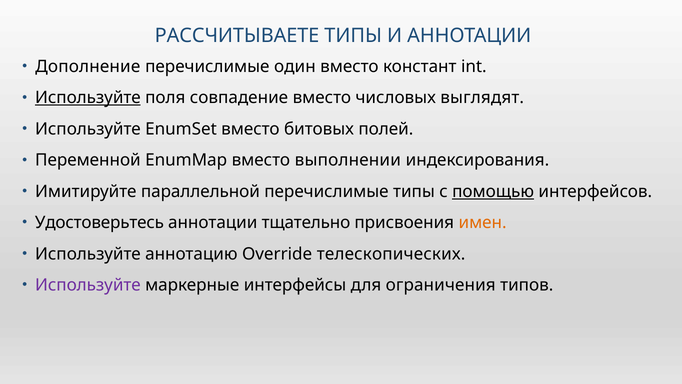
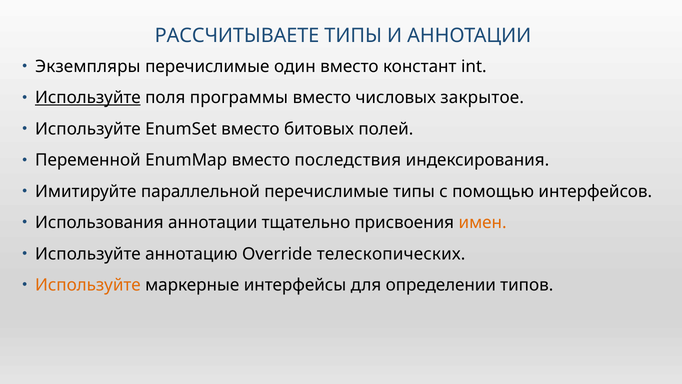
Дополнение: Дополнение -> Экземпляры (88, 67)
совпадение: совпадение -> программы (239, 98)
выглядят: выглядят -> закрытое (482, 98)
выполнении: выполнении -> последствия (348, 160)
помощью underline: present -> none (493, 191)
Удостоверьтесь: Удостоверьтесь -> Использования (99, 223)
Используйте colour: purple -> orange (88, 285)
ограничения: ограничения -> определении (441, 285)
